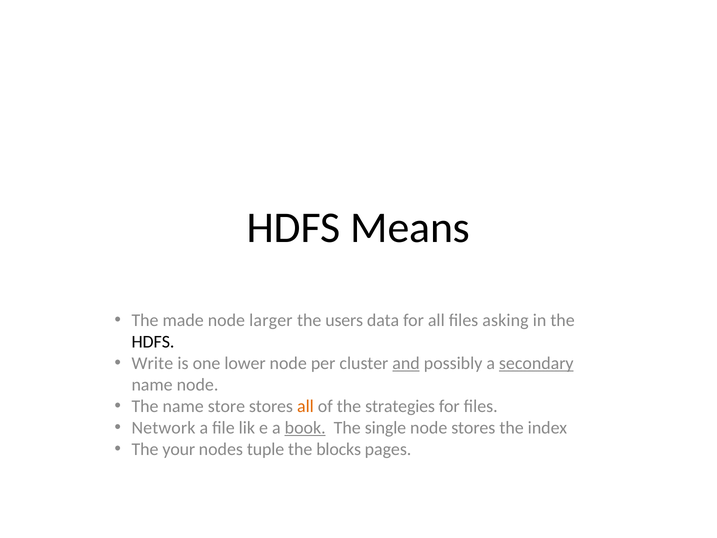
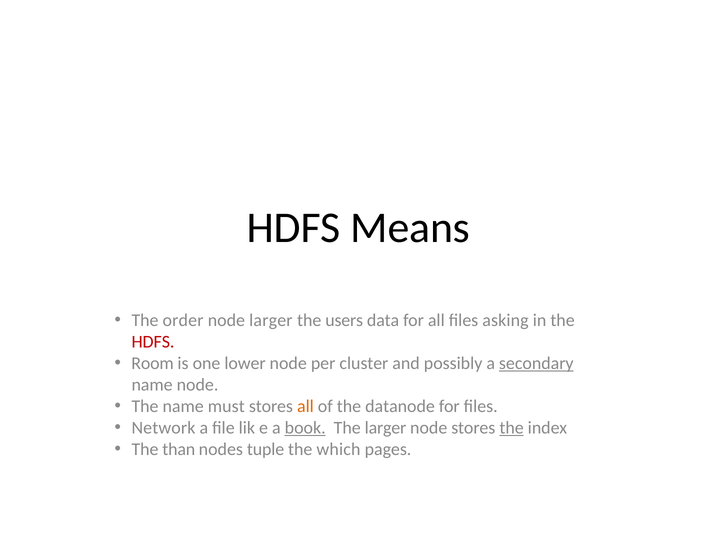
made: made -> order (183, 320)
HDFS colour: black -> red (153, 342)
Write: Write -> Room (153, 363)
and underline: present -> none (406, 363)
store: store -> must (226, 406)
strategies: strategies -> datanode (400, 406)
The single: single -> larger (386, 428)
the underline: none -> present (512, 428)
your: your -> than (179, 449)
blocks: blocks -> which (338, 449)
